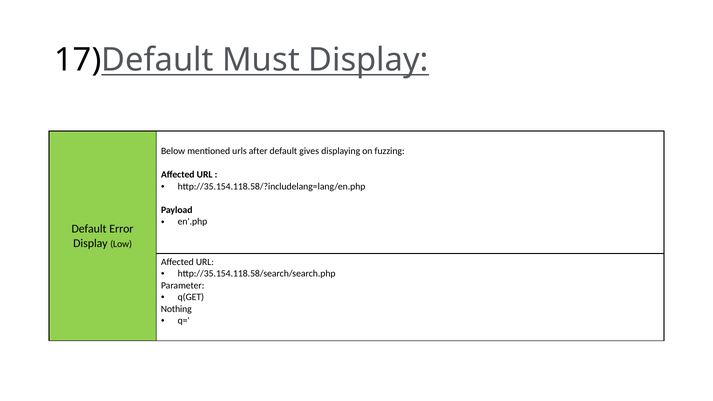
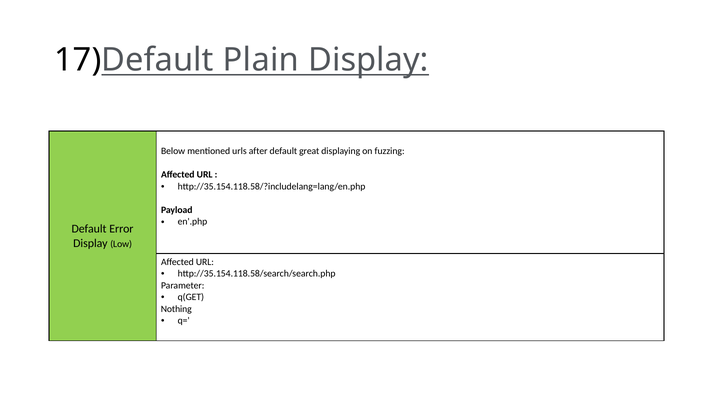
Must: Must -> Plain (261, 60)
gives: gives -> great (309, 151)
